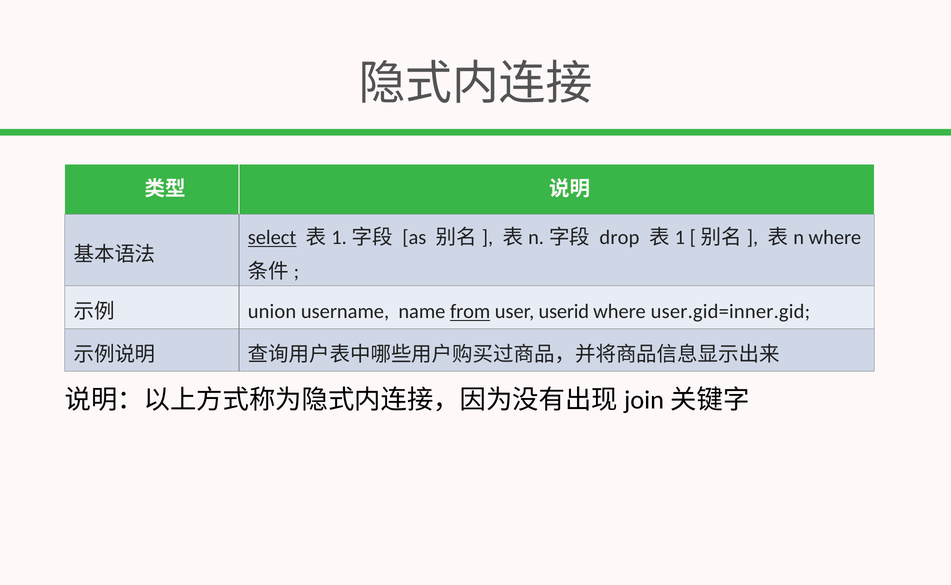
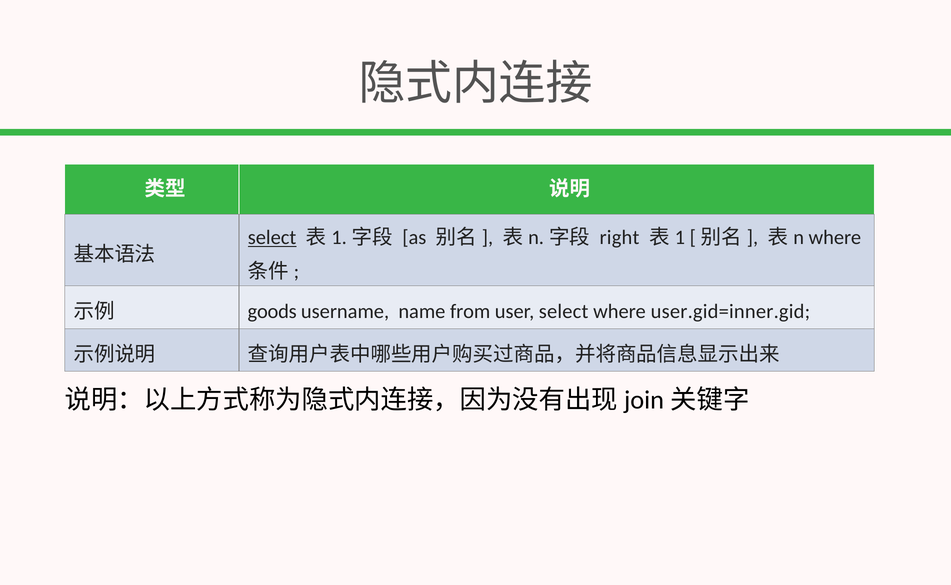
drop: drop -> right (619, 238)
union: union -> goods (272, 312)
from underline: present -> none (470, 312)
user userid: userid -> select (564, 312)
